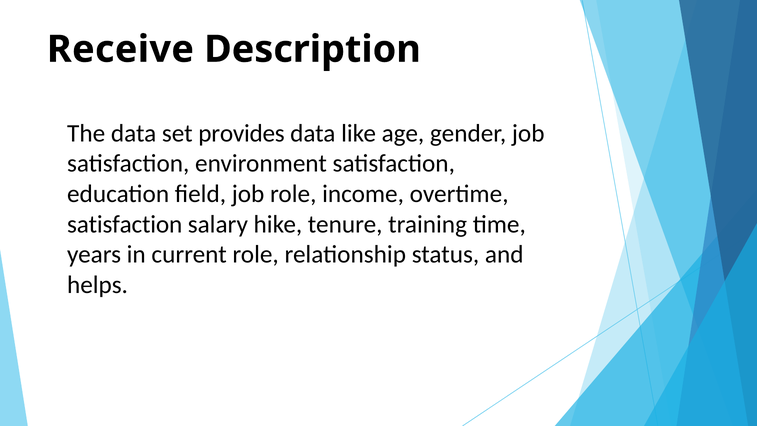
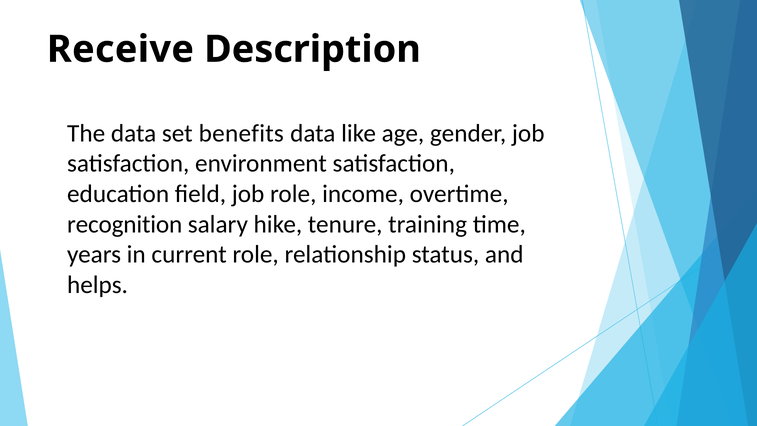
provides: provides -> benefits (241, 133)
satisfaction: satisfaction -> recognition (125, 224)
